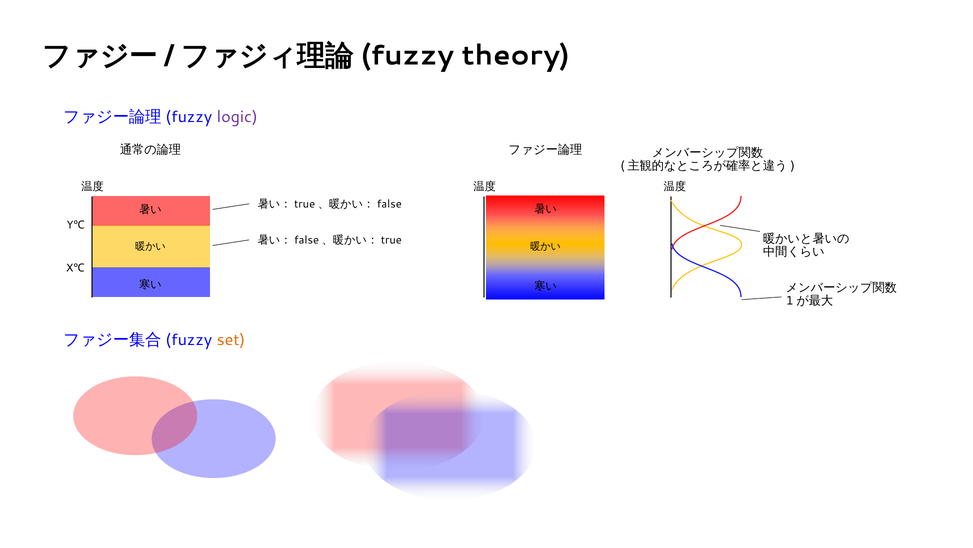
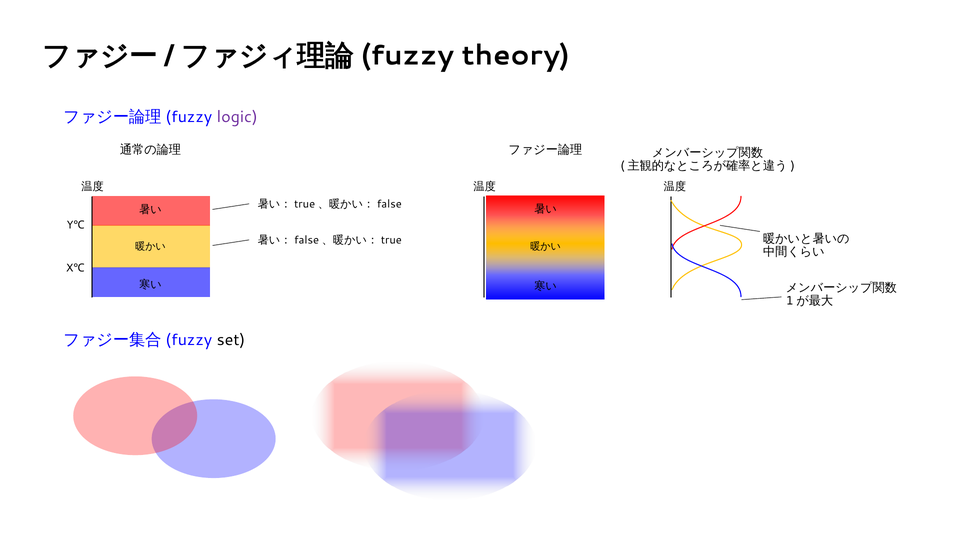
set colour: orange -> black (231, 339)
